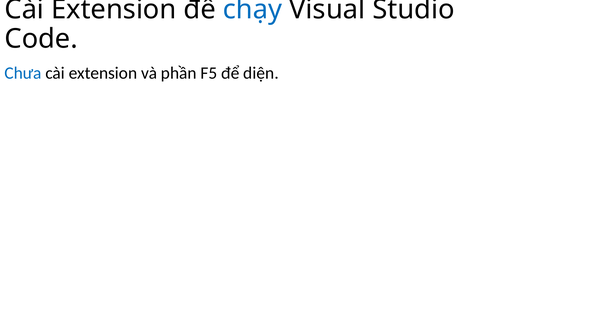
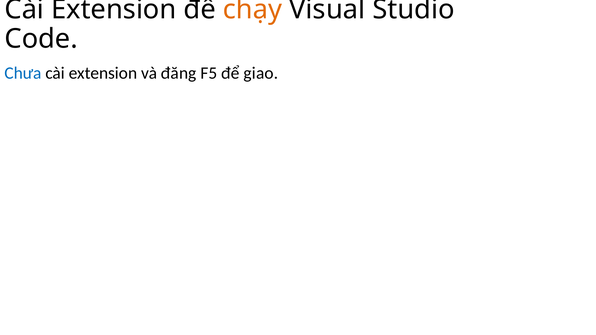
chạy colour: blue -> orange (252, 9)
phần: phần -> đăng (179, 73)
diện: diện -> giao (261, 73)
